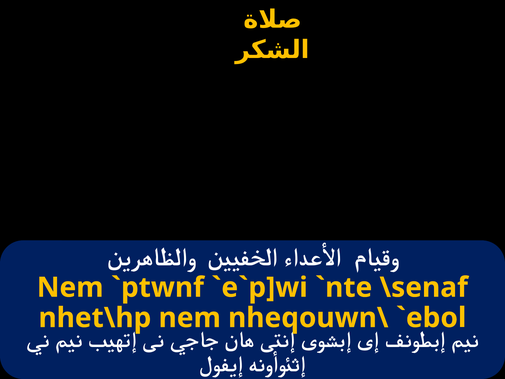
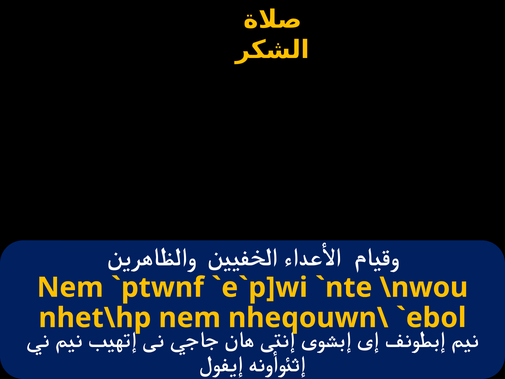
\senaf: \senaf -> \nwou (424, 287)
